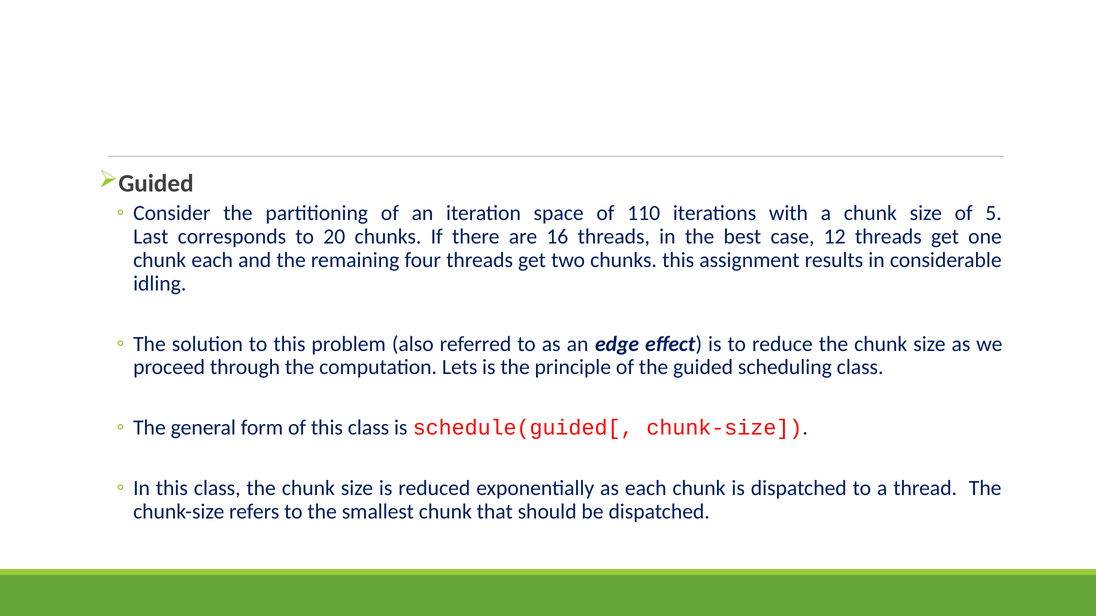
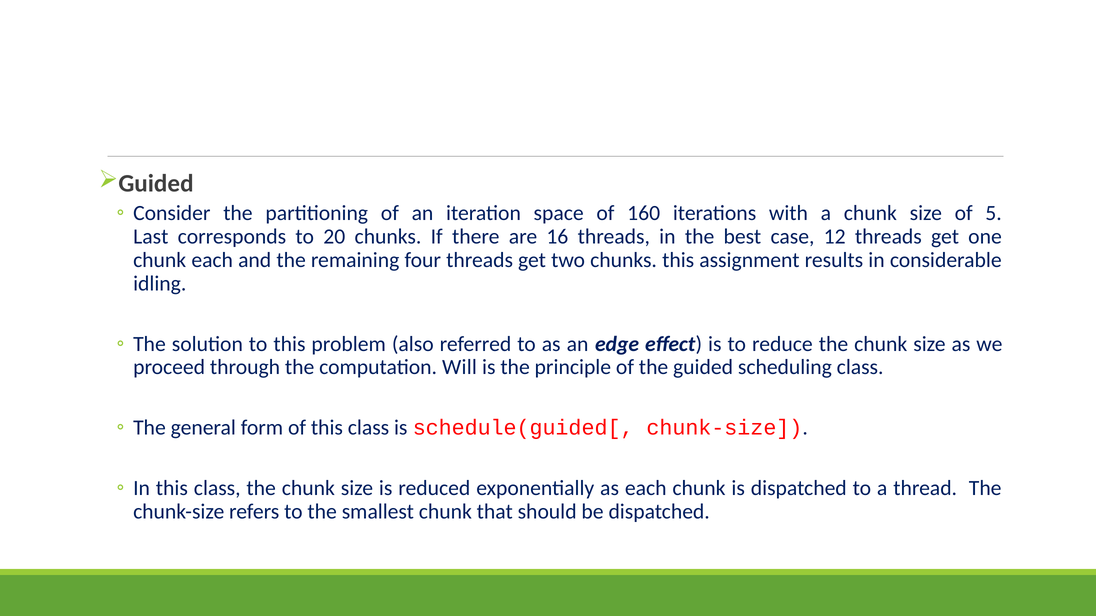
110: 110 -> 160 (644, 213)
Lets: Lets -> Will (460, 368)
